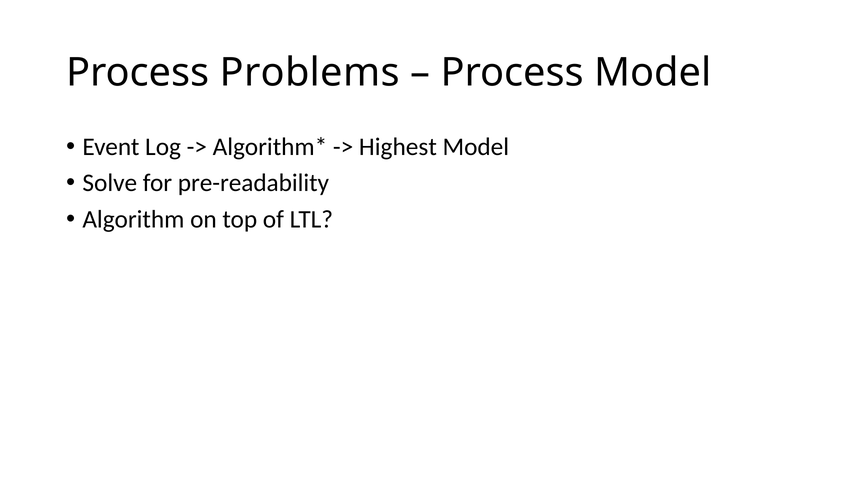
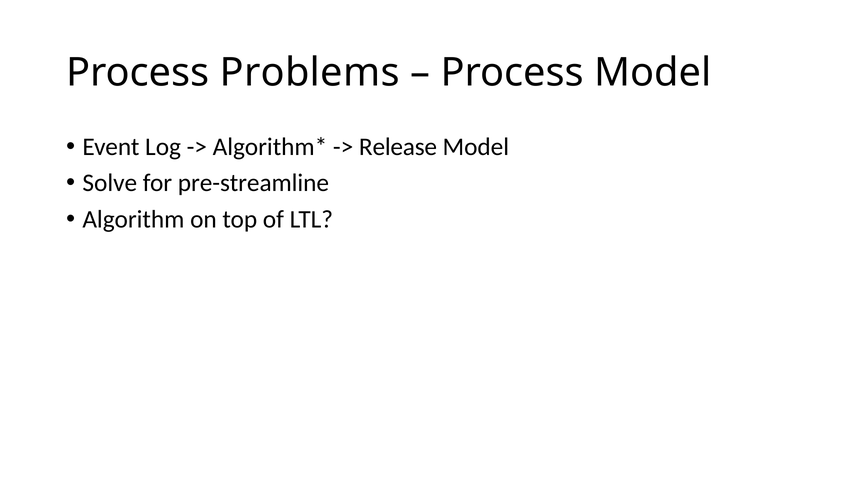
Highest: Highest -> Release (398, 147)
pre-readability: pre-readability -> pre-streamline (253, 183)
